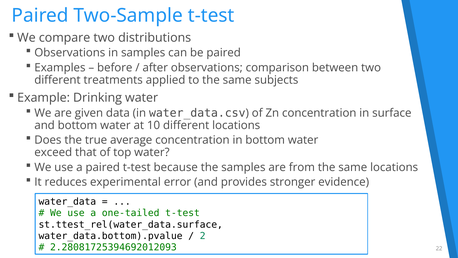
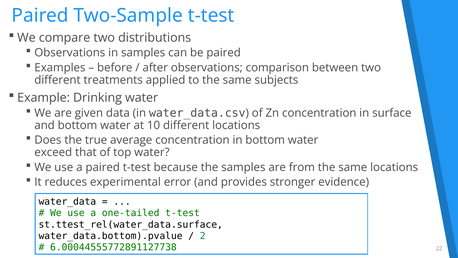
2.28081725394692012093: 2.28081725394692012093 -> 6.00044555772891127738 (113, 247)
